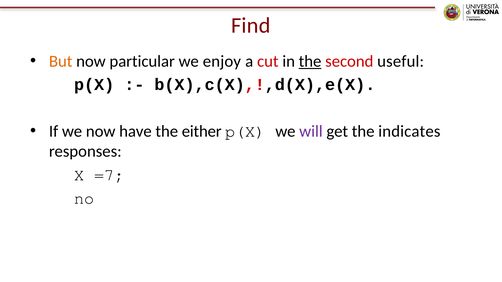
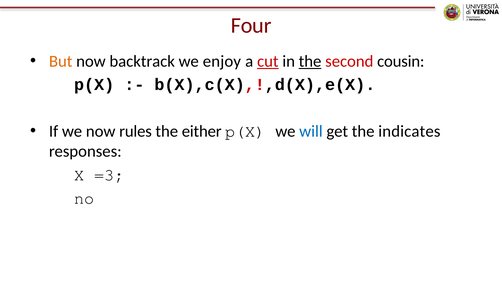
Find: Find -> Four (251, 26)
particular: particular -> backtrack (142, 61)
cut underline: none -> present (268, 61)
useful: useful -> cousin (401, 61)
have: have -> rules (136, 132)
will colour: purple -> blue (311, 132)
=7: =7 -> =3 (109, 175)
